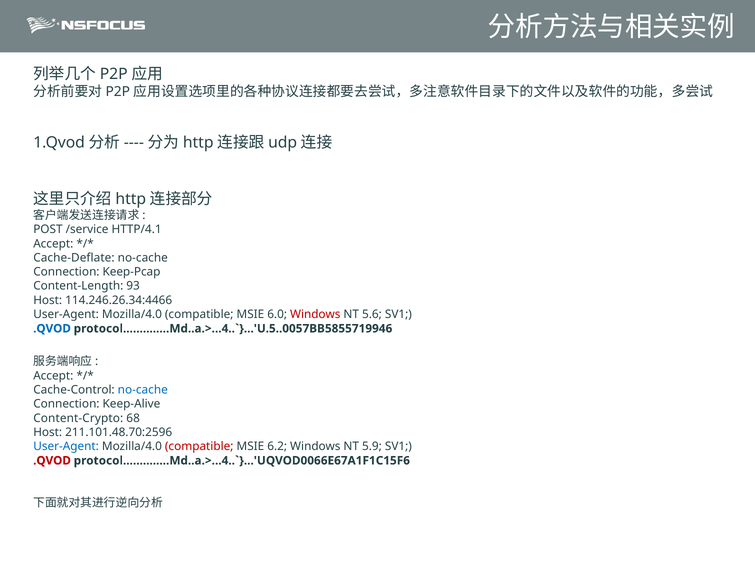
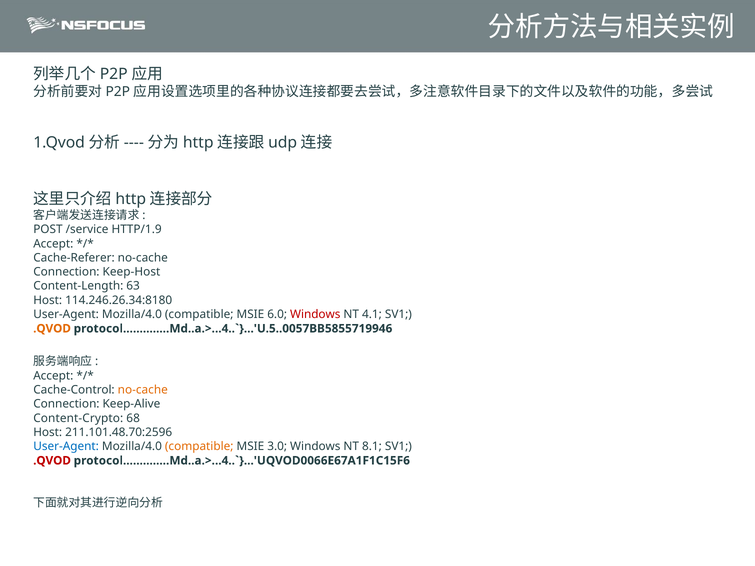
HTTP/4.1: HTTP/4.1 -> HTTP/1.9 (137, 230)
Cache-Deflate: Cache-Deflate -> Cache-Referer (74, 258)
Keep-Pcap: Keep-Pcap -> Keep-Host (131, 272)
93: 93 -> 63 (133, 286)
114.246.26.34:4466: 114.246.26.34:4466 -> 114.246.26.34:8180 (119, 300)
5.6: 5.6 -> 4.1 (372, 315)
.QVOD colour: blue -> orange (52, 329)
no-cache colour: blue -> orange (143, 390)
compatible colour: red -> orange (199, 447)
6.2: 6.2 -> 3.0 (277, 447)
5.9: 5.9 -> 8.1 (372, 447)
